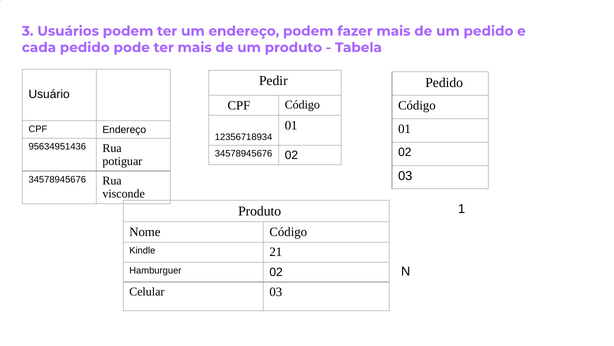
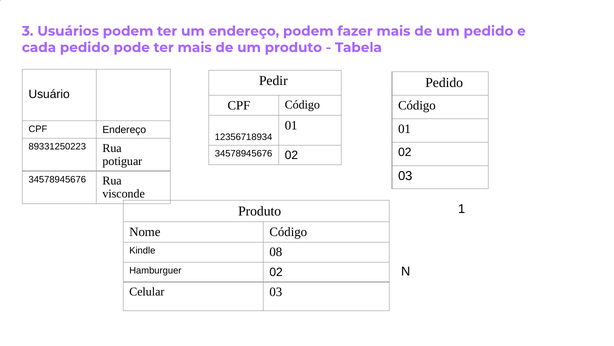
95634951436: 95634951436 -> 89331250223 (57, 147)
21: 21 -> 08 (276, 252)
